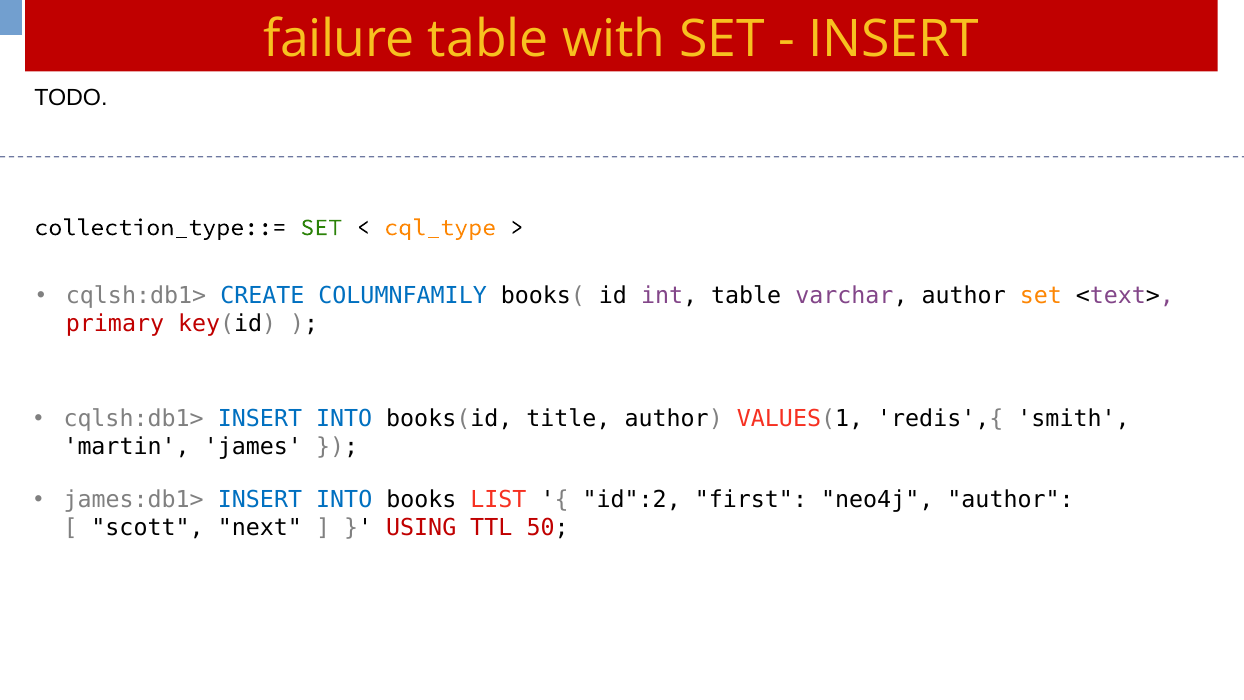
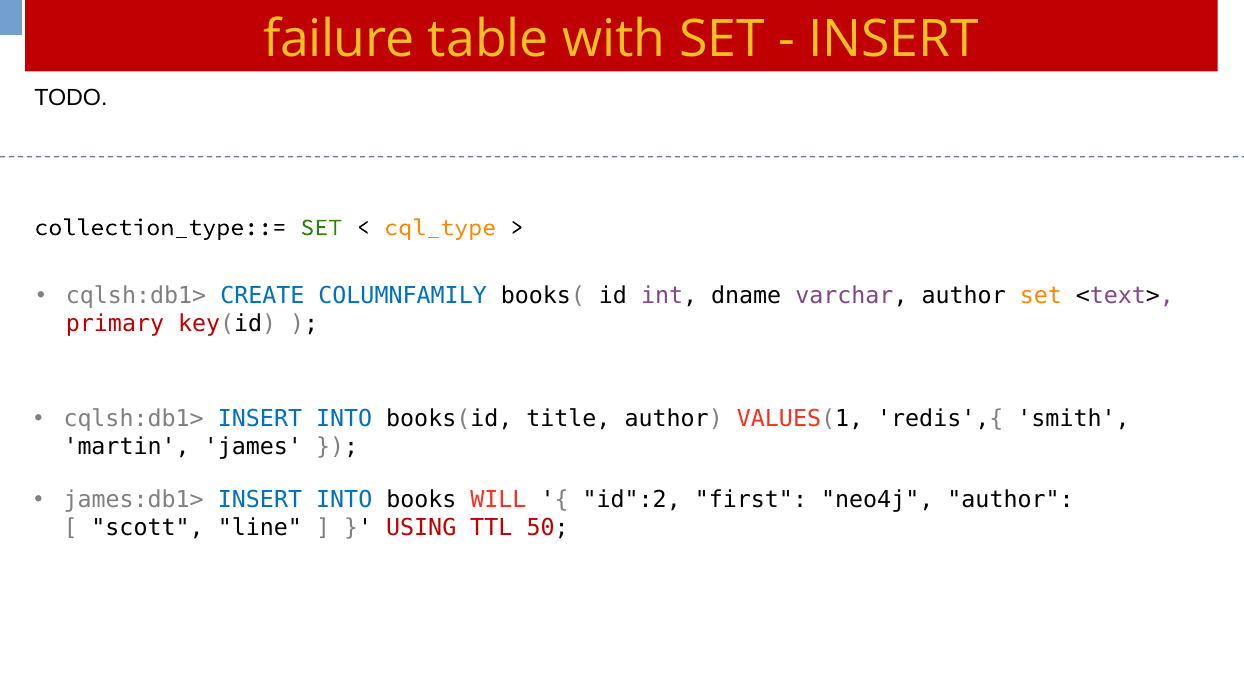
int table: table -> dname (746, 296)
LIST: LIST -> WILL (498, 500)
next: next -> line (260, 528)
